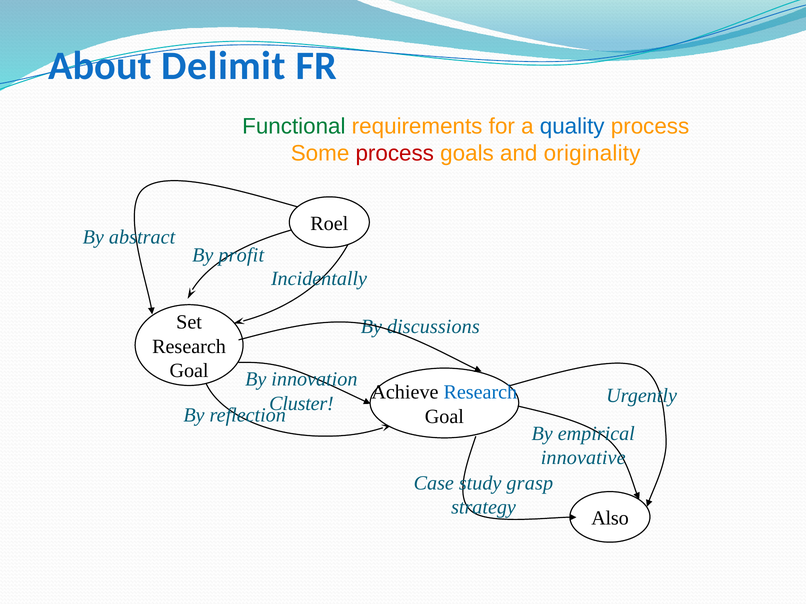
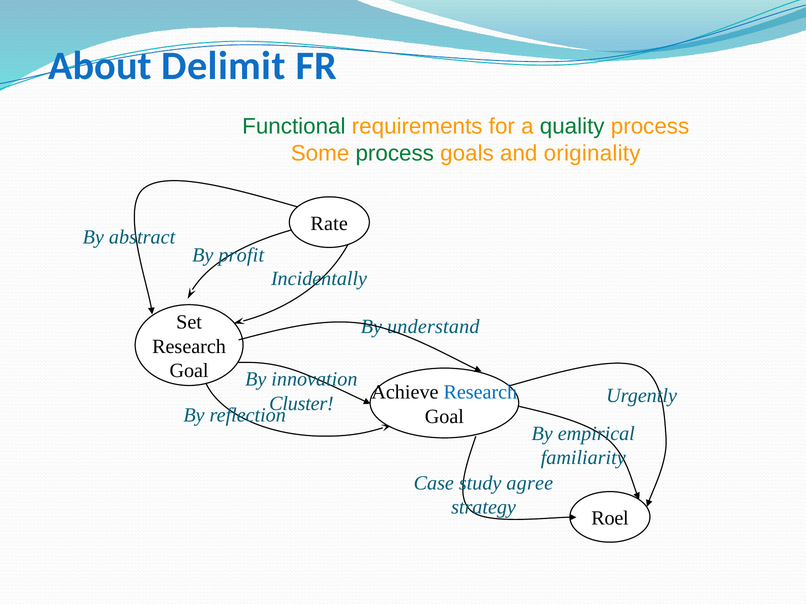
quality colour: blue -> green (572, 126)
process colour: red -> green (395, 153)
Roel: Roel -> Rate (329, 224)
discussions: discussions -> understand (433, 327)
innovative: innovative -> familiarity (583, 458)
grasp: grasp -> agree (530, 484)
Also: Also -> Roel (610, 519)
